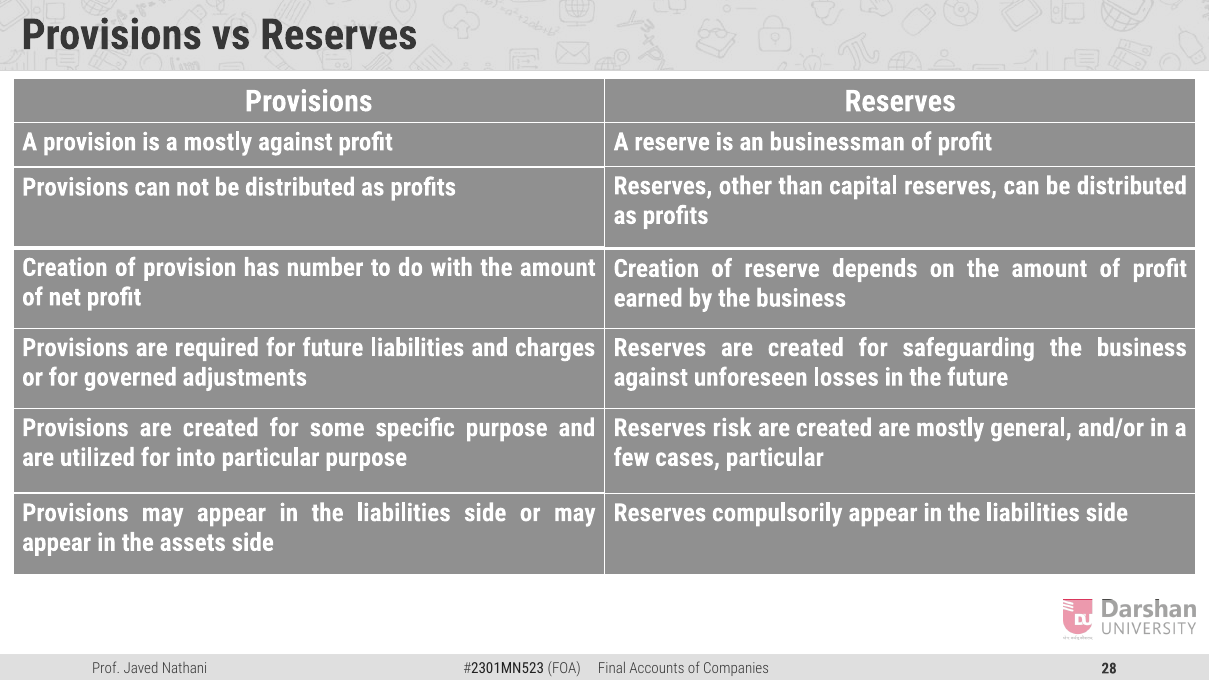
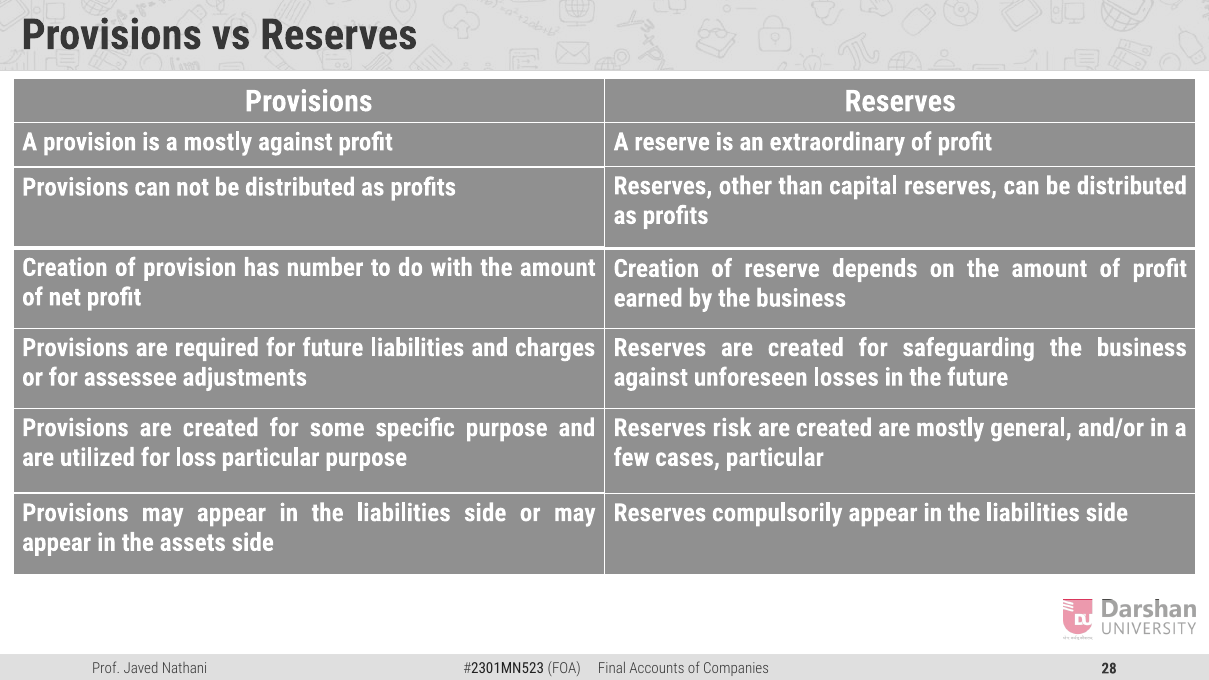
businessman: businessman -> extraordinary (837, 142)
governed: governed -> assessee (130, 377)
into: into -> loss (196, 458)
